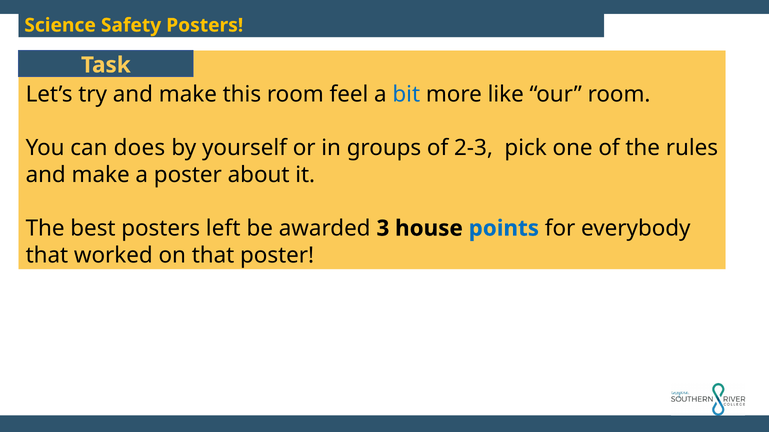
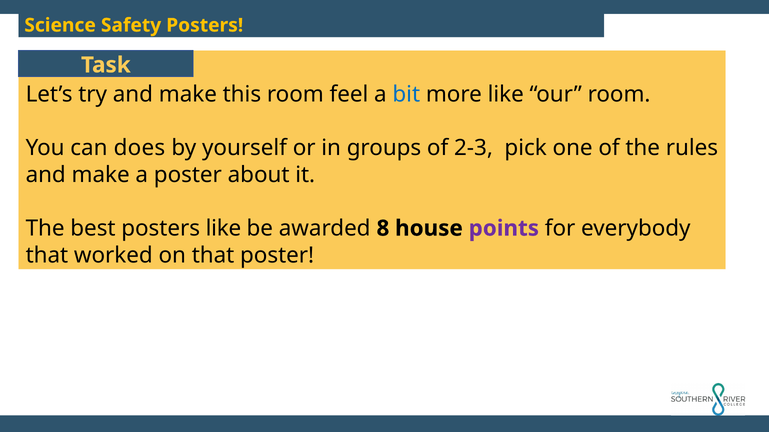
posters left: left -> like (223, 229)
3: 3 -> 8 (383, 229)
points colour: blue -> purple (504, 229)
